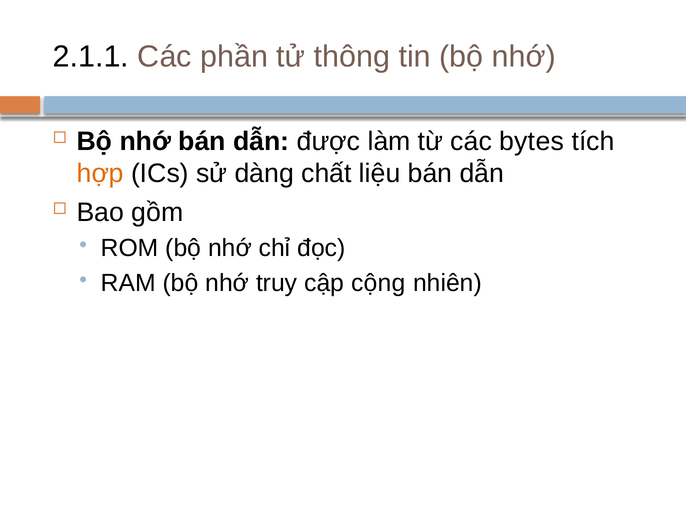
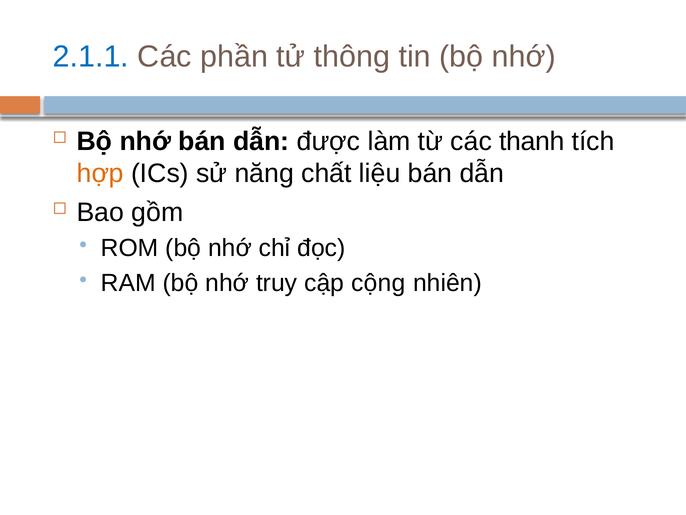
2.1.1 colour: black -> blue (91, 56)
bytes: bytes -> thanh (532, 141)
dàng: dàng -> năng (264, 173)
